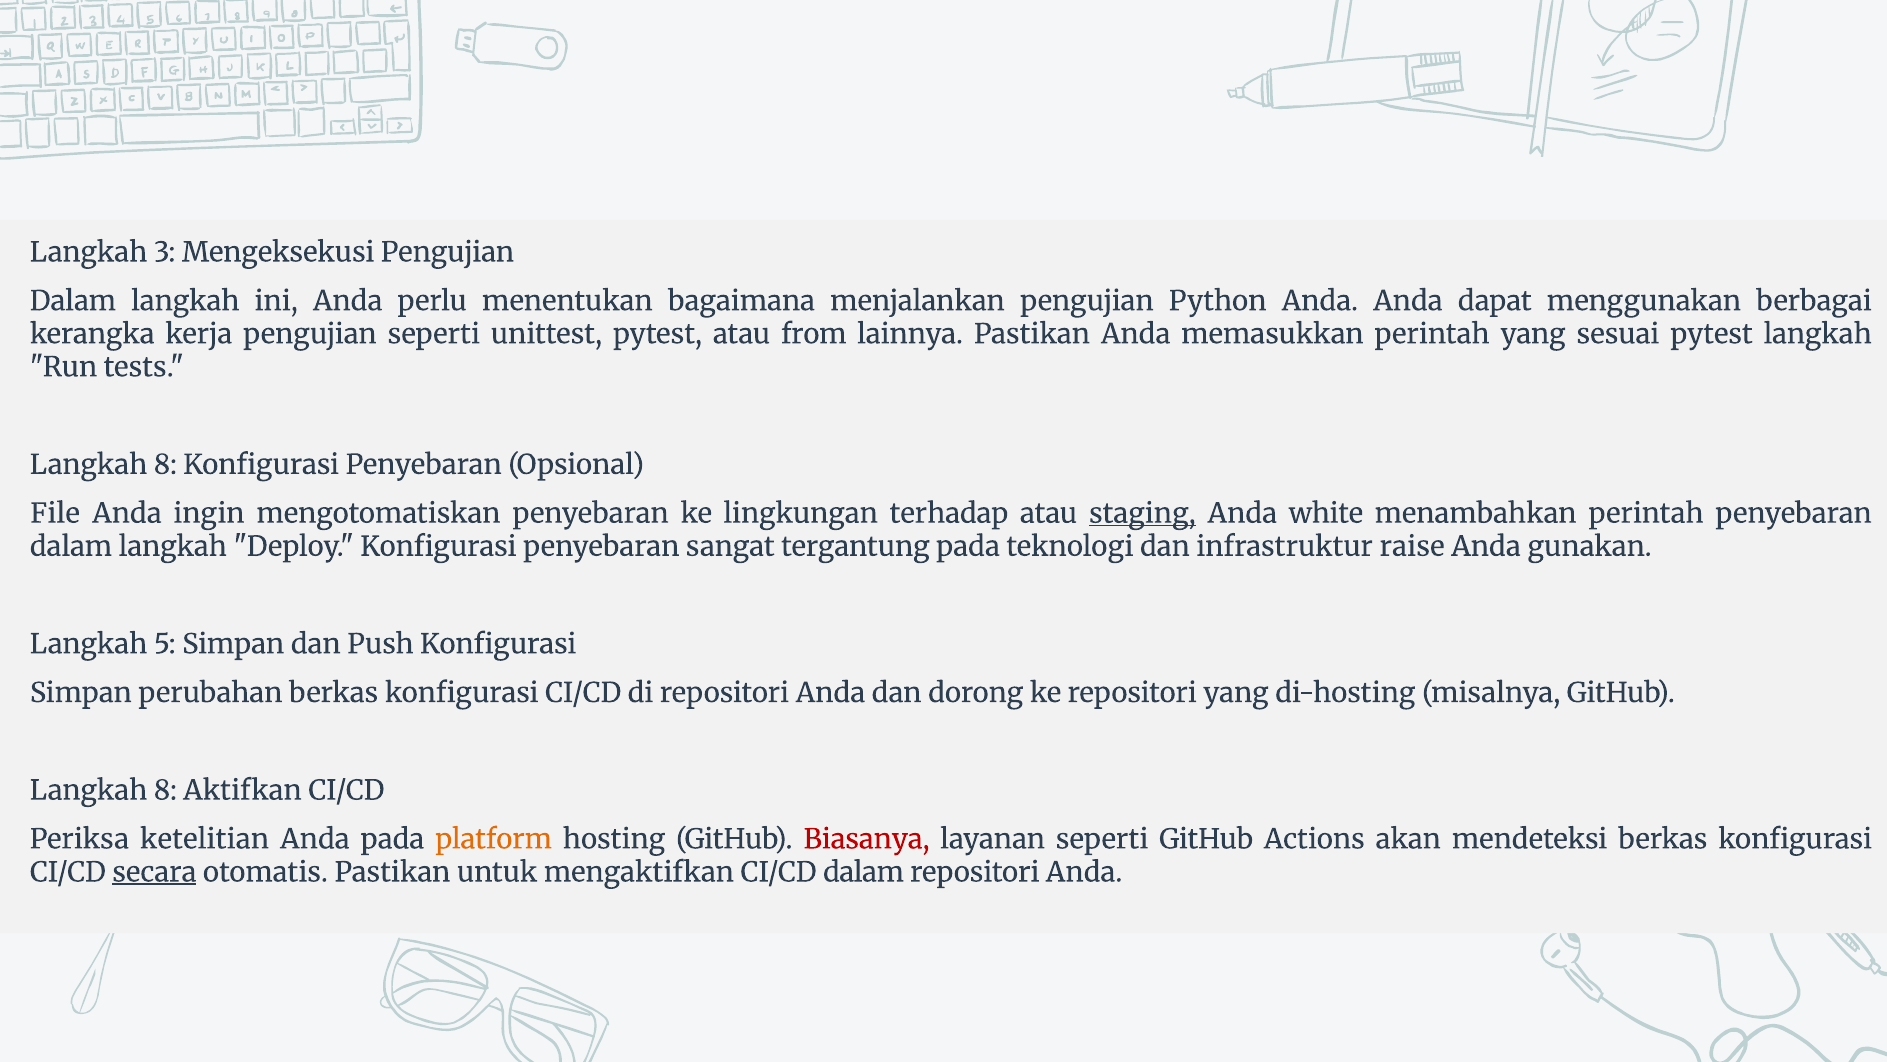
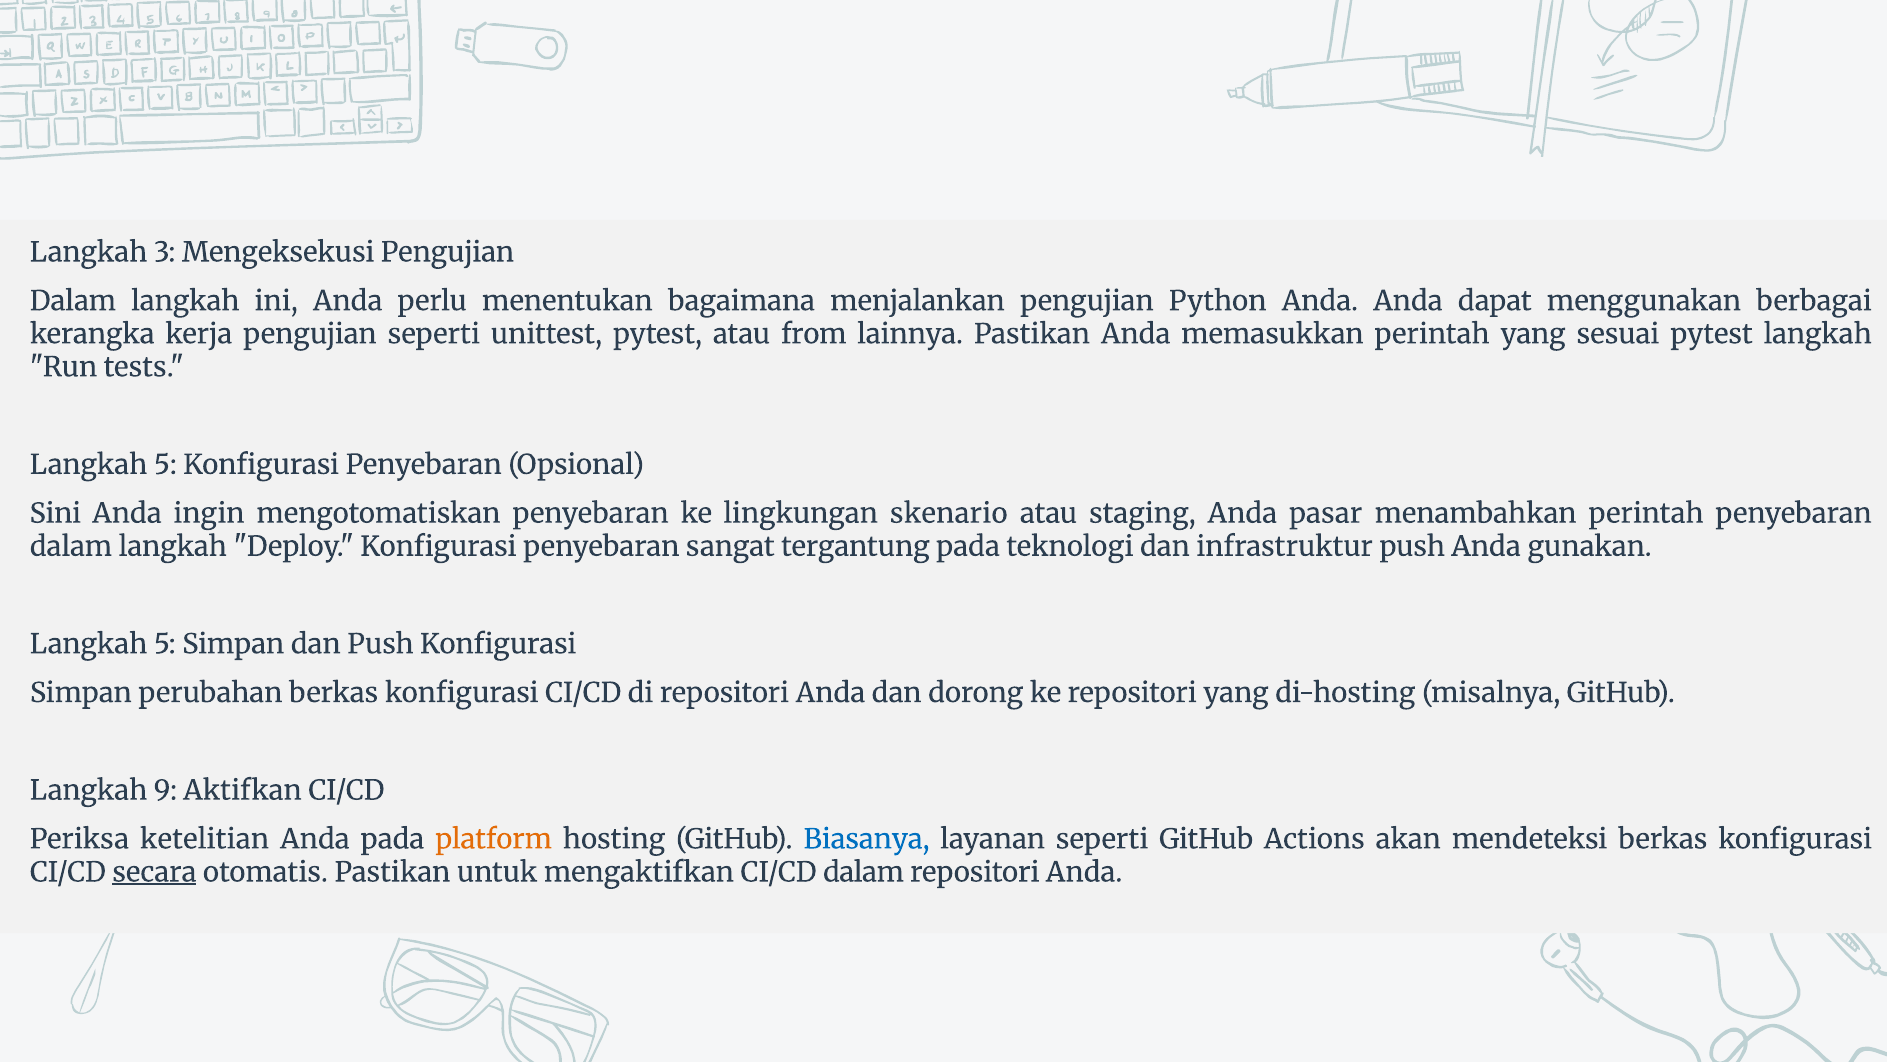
8: 8 -> 5 (165, 465)
File: File -> Sini (55, 513)
terhadap: terhadap -> skenario (949, 513)
staging underline: present -> none (1142, 513)
white: white -> pasar (1326, 513)
infrastruktur raise: raise -> push (1412, 546)
8: 8 -> 9 (165, 790)
Biasanya colour: red -> blue (867, 839)
